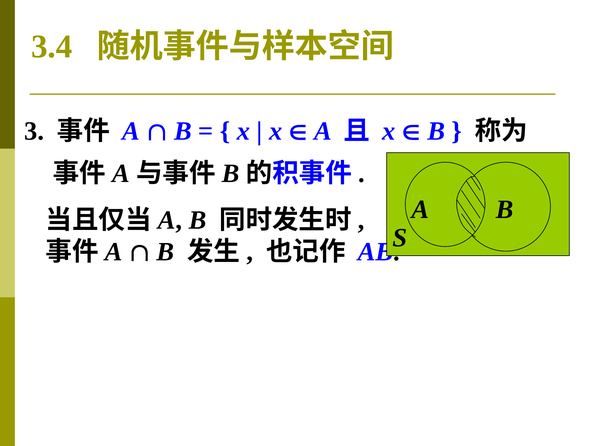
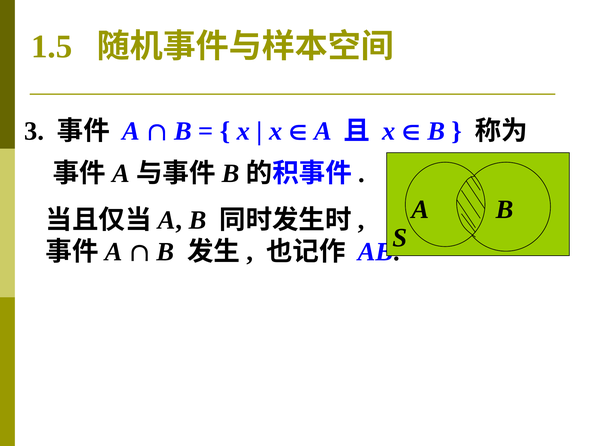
3.4: 3.4 -> 1.5 (52, 47)
